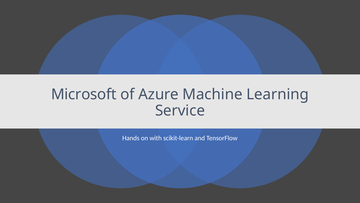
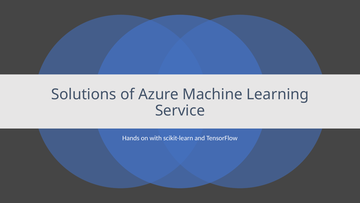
Microsoft: Microsoft -> Solutions (84, 94)
